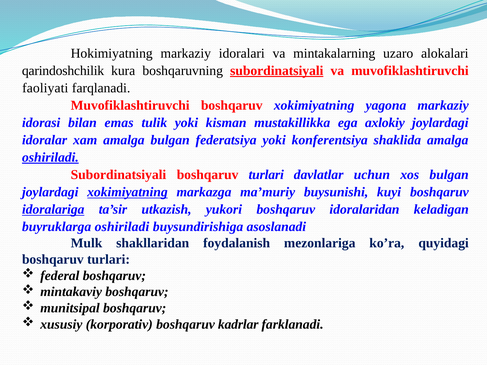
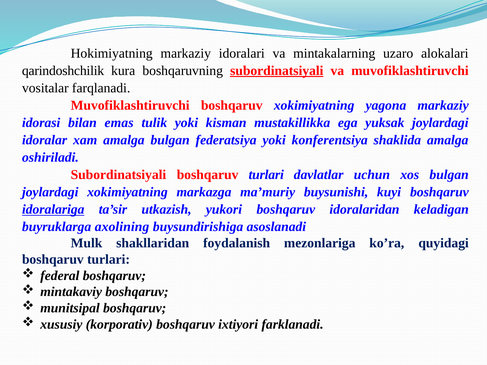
faoliyati: faoliyati -> vositalar (45, 88)
axlokiy: axlokiy -> yuksak (385, 123)
oshiriladi underline: present -> none (50, 158)
xokimiyatning underline: present -> none (127, 192)
buyruklarga oshiriladi: oshiriladi -> axolining (122, 227)
kadrlar: kadrlar -> ixtiyori (238, 324)
